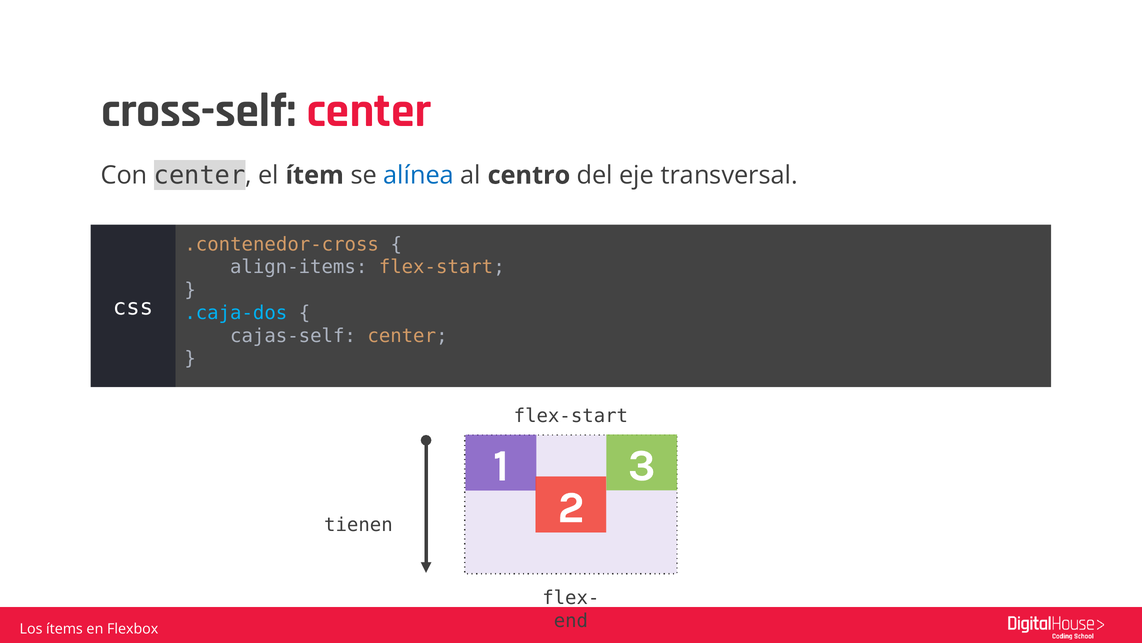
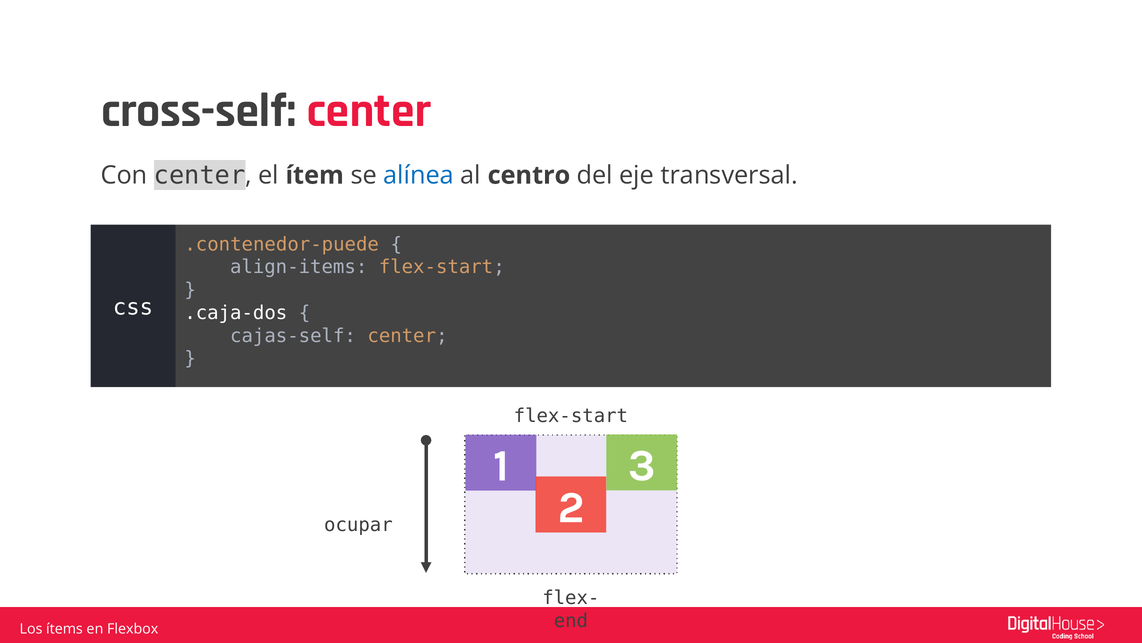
.contenedor-cross: .contenedor-cross -> .contenedor-puede (282, 244)
.caja-dos colour: light blue -> white (236, 313)
tienen: tienen -> ocupar (358, 524)
